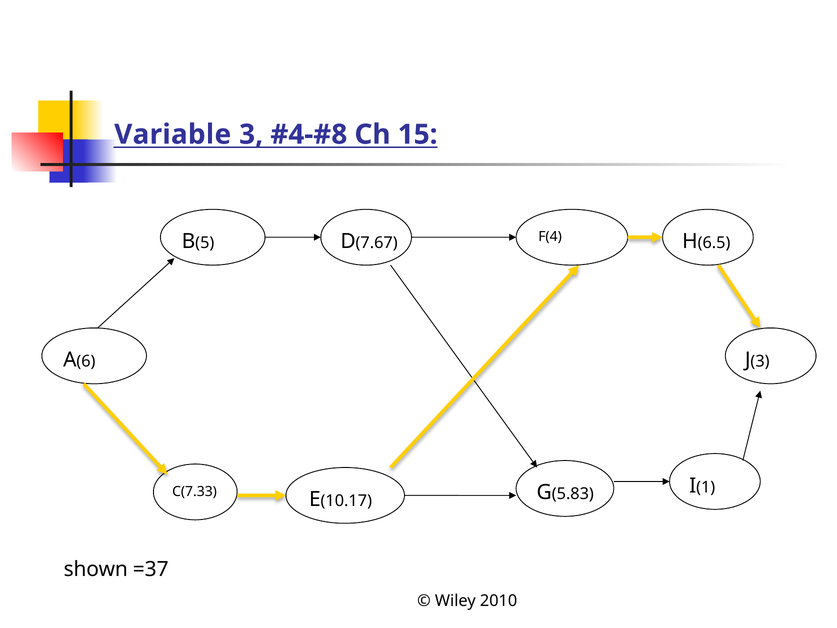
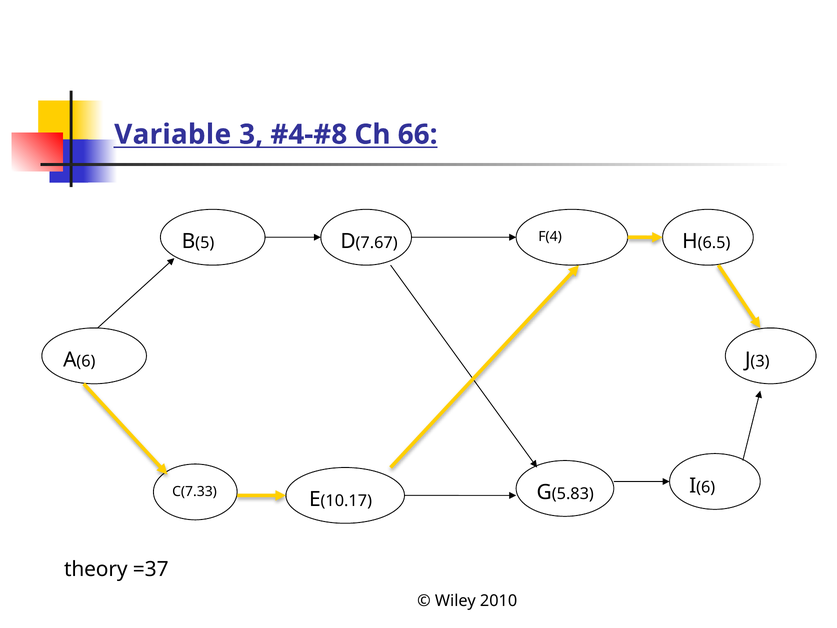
15: 15 -> 66 (418, 134)
1: 1 -> 6 (706, 487)
shown: shown -> theory (96, 569)
